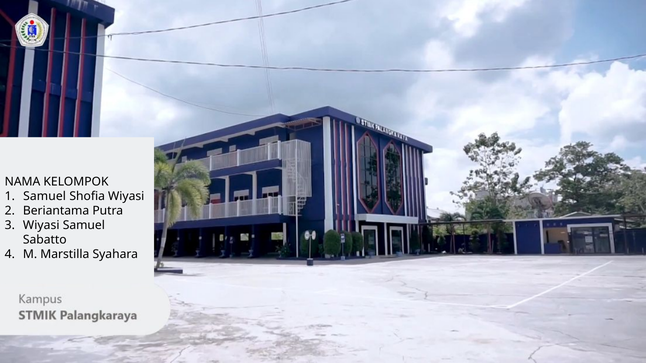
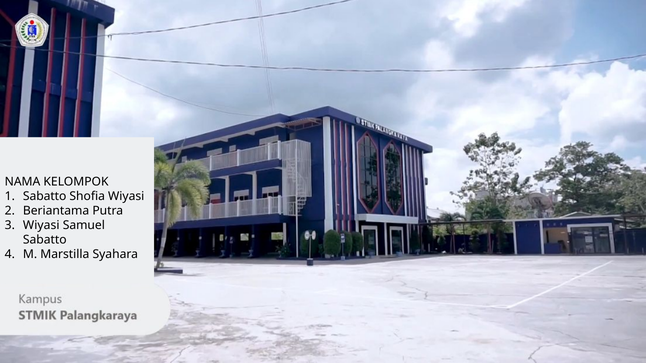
Samuel: Samuel -> Sabatto (45, 197)
